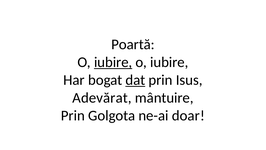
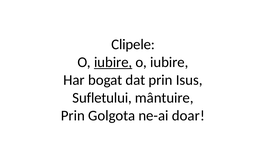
Poartă: Poartă -> Clipele (133, 44)
dat underline: present -> none (135, 80)
Adevărat: Adevărat -> Sufletului (102, 98)
